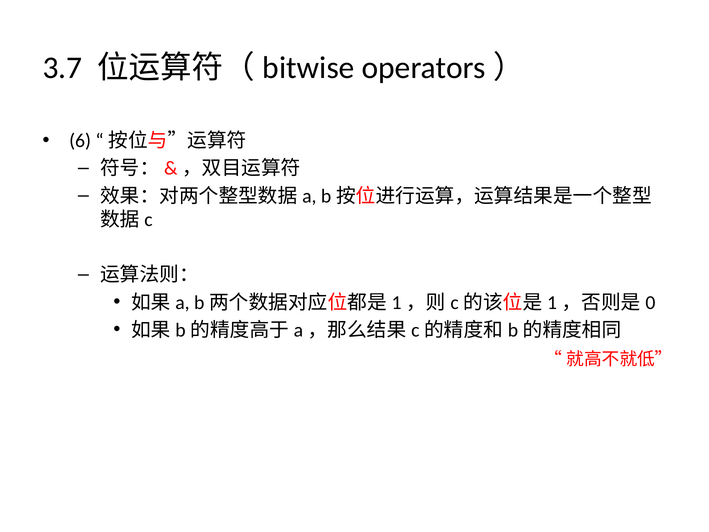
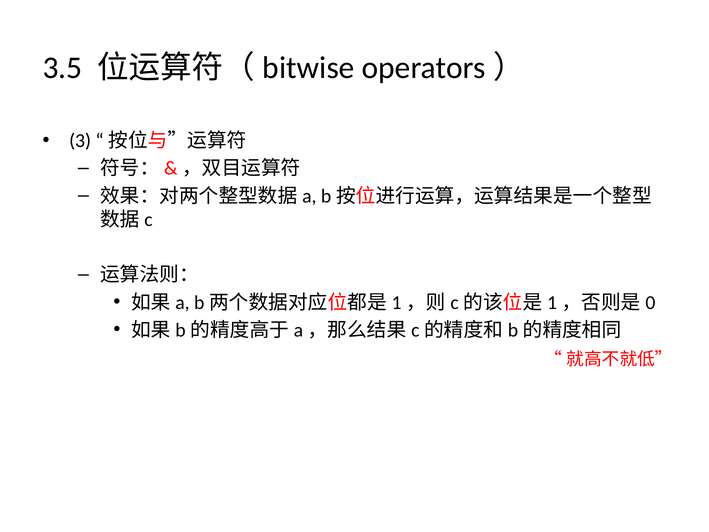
3.7: 3.7 -> 3.5 (62, 68)
6: 6 -> 3 (80, 141)
